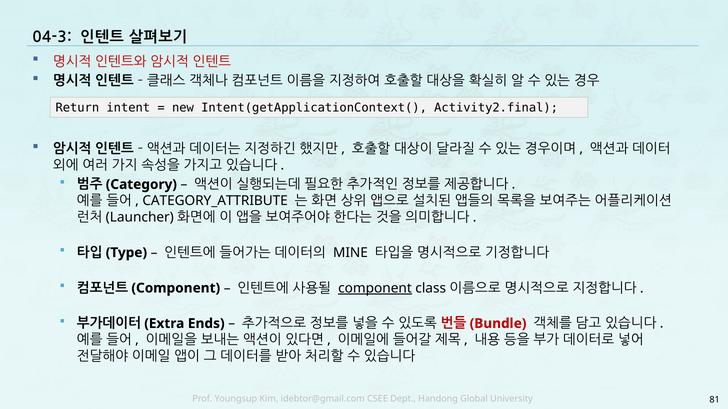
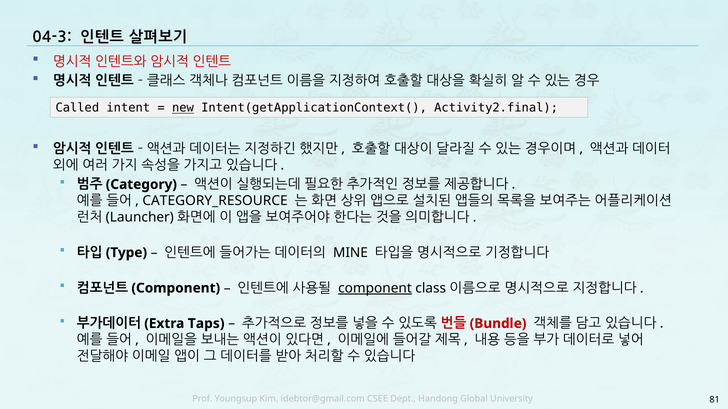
Return: Return -> Called (77, 108)
new underline: none -> present (183, 108)
CATEGORY_ATTRIBUTE: CATEGORY_ATTRIBUTE -> CATEGORY_RESOURCE (215, 201)
Ends: Ends -> Taps (206, 324)
